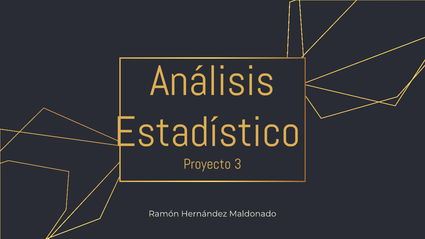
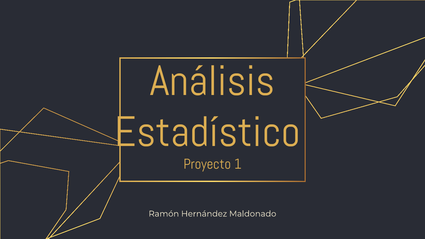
3: 3 -> 1 (238, 164)
